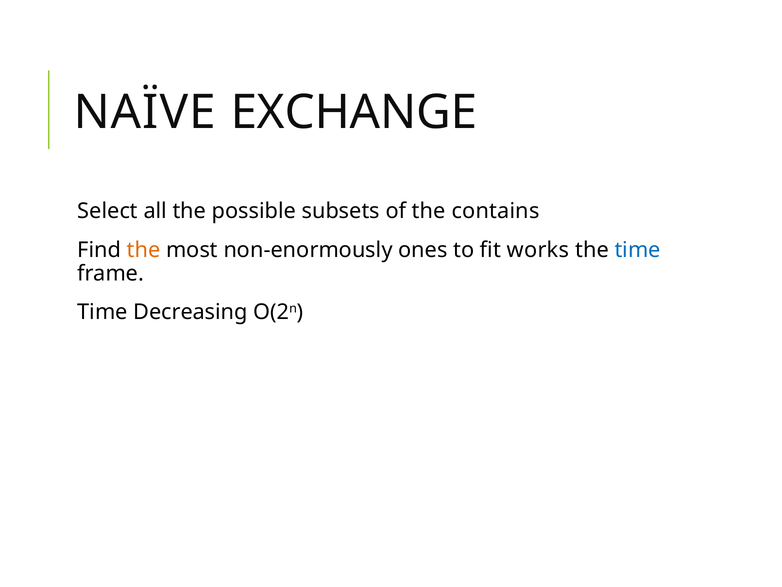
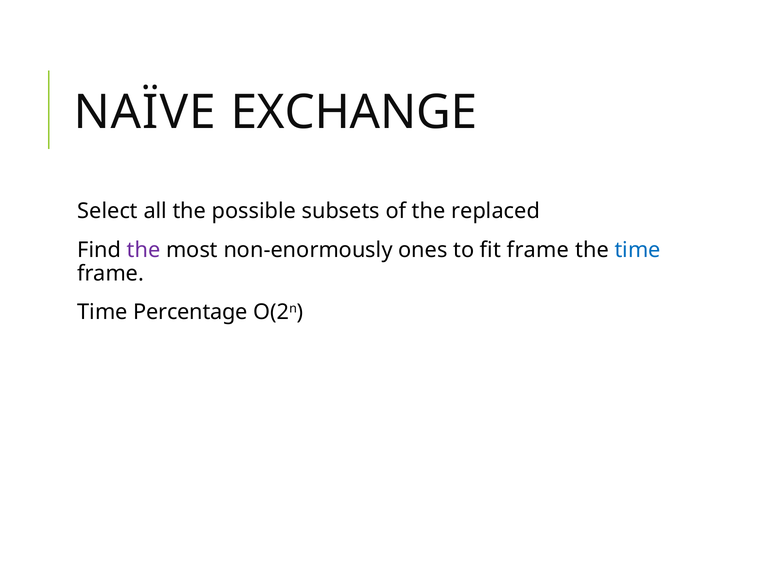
contains: contains -> replaced (496, 211)
the colour: orange -> purple (144, 250)
fit works: works -> frame (538, 250)
Decreasing: Decreasing -> Percentage (191, 312)
